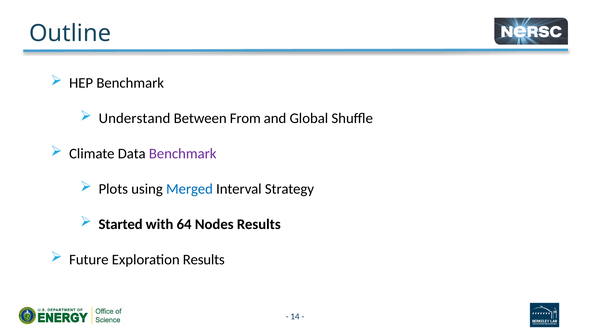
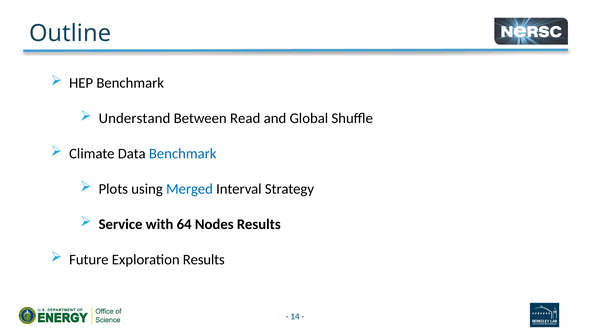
From: From -> Read (245, 118)
Benchmark colour: purple -> blue (183, 154)
Started: Started -> Service (121, 224)
